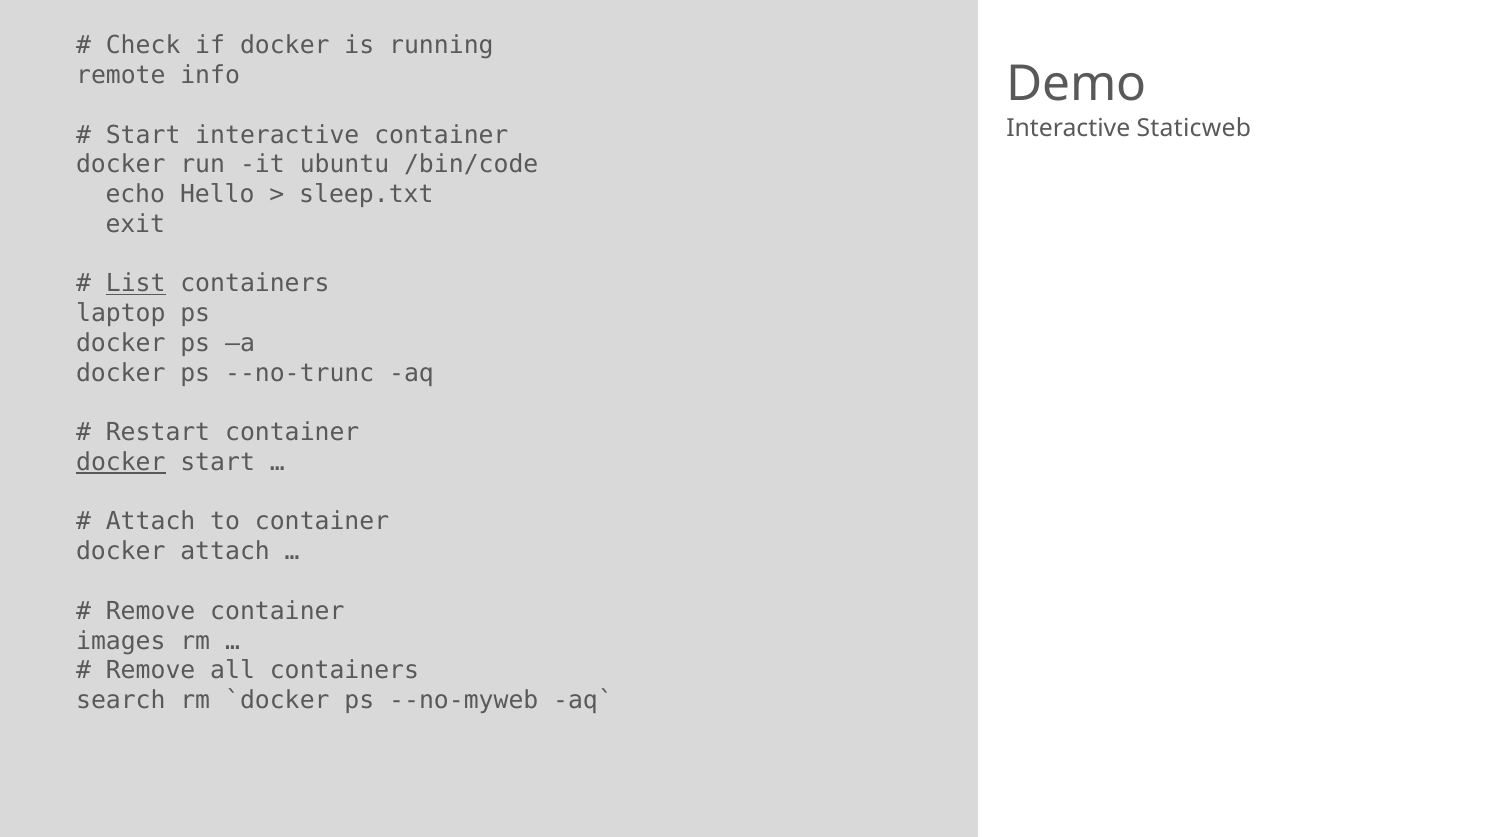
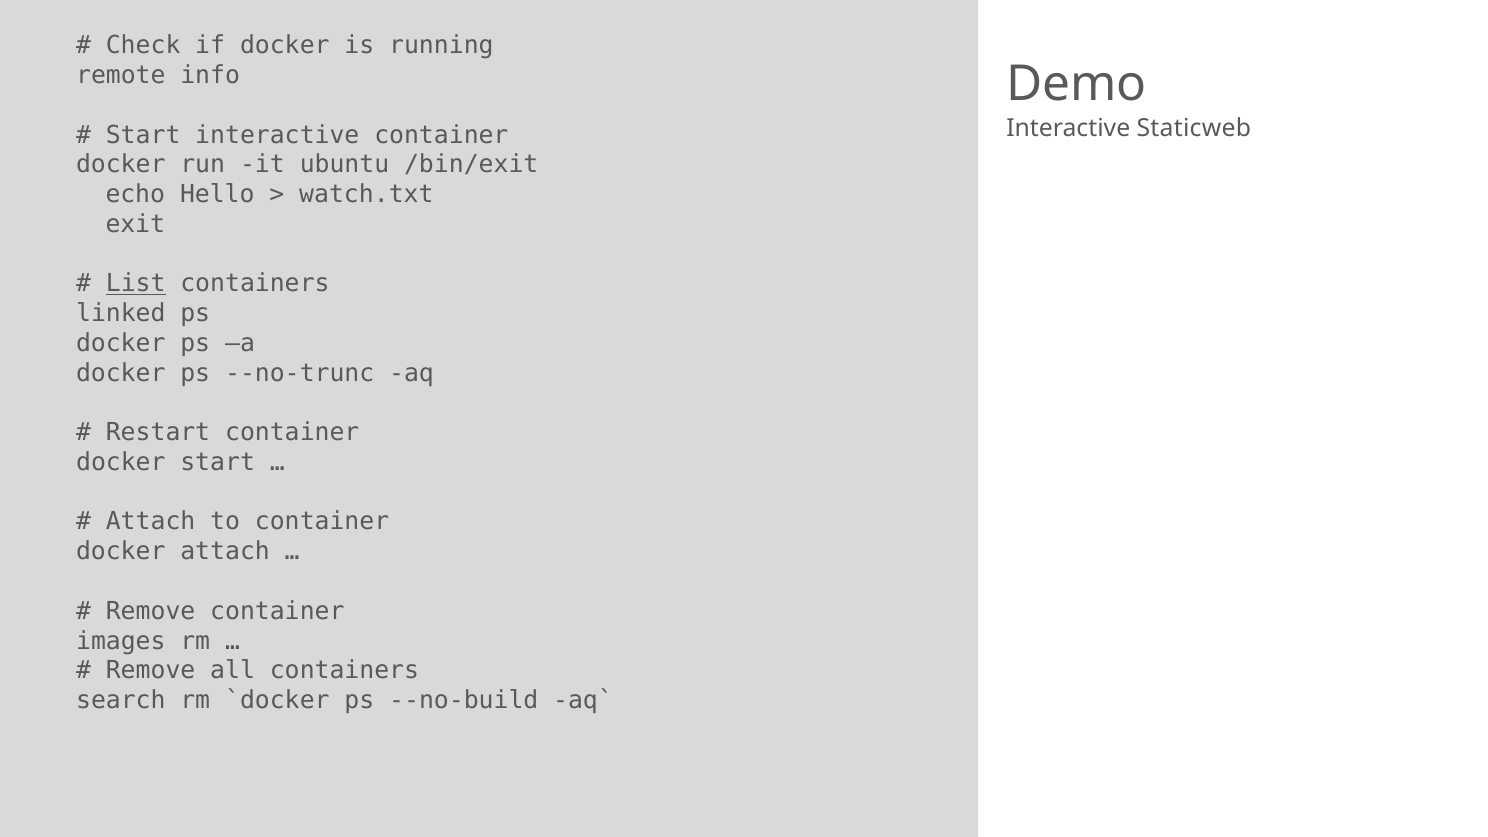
/bin/code: /bin/code -> /bin/exit (471, 165)
sleep.txt: sleep.txt -> watch.txt (366, 194)
laptop: laptop -> linked (121, 313)
docker underline: present -> none (121, 462)
--no-myweb: --no-myweb -> --no-build (464, 700)
